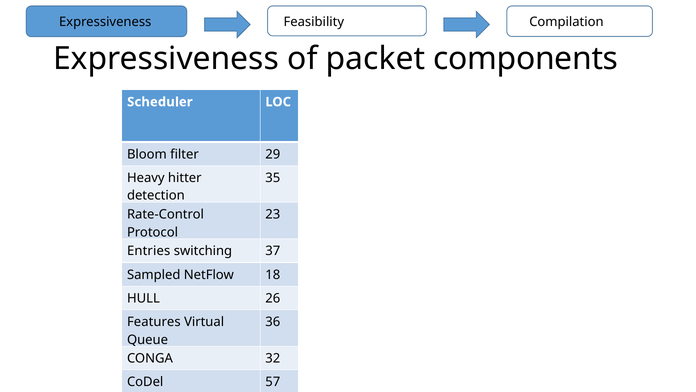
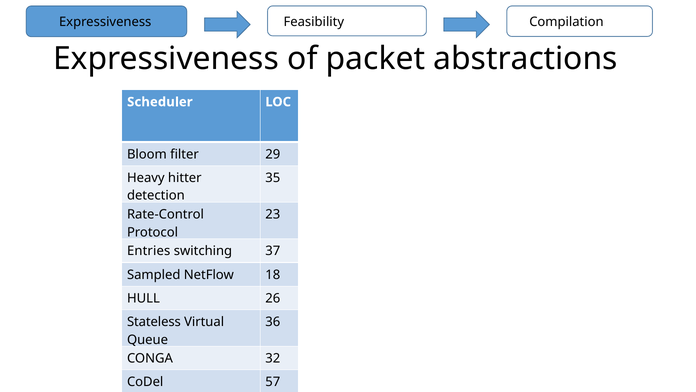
components: components -> abstractions (526, 58)
Features: Features -> Stateless (154, 322)
